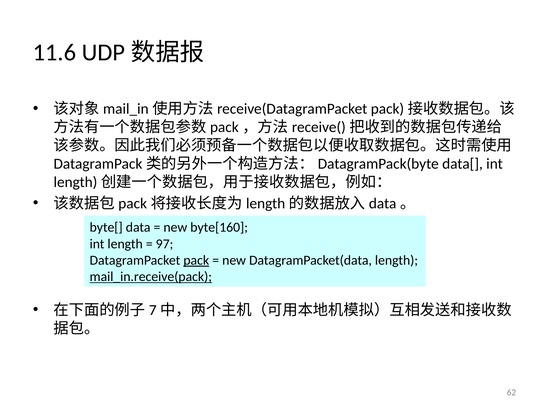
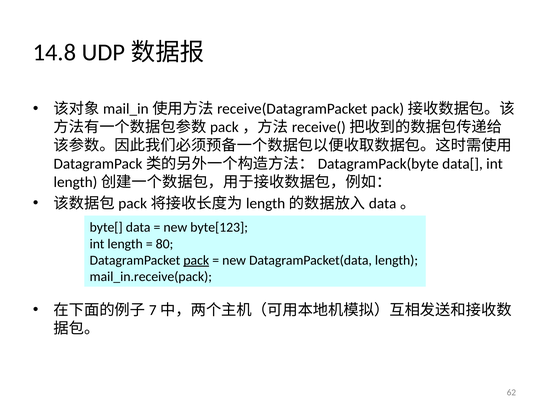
11.6: 11.6 -> 14.8 (55, 53)
byte[160: byte[160 -> byte[123 (219, 228)
97: 97 -> 80 (165, 244)
mail_in.receive(pack underline: present -> none (151, 277)
